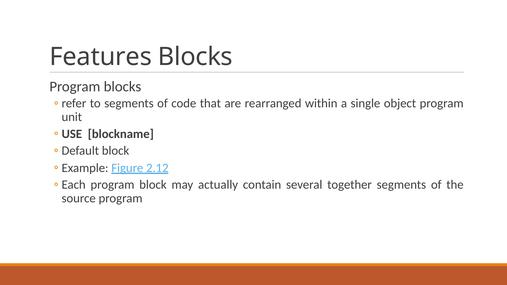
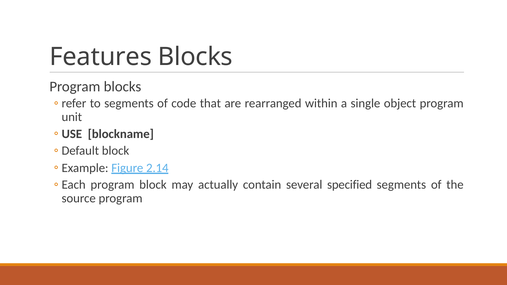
2.12: 2.12 -> 2.14 (157, 168)
together: together -> specified (350, 185)
